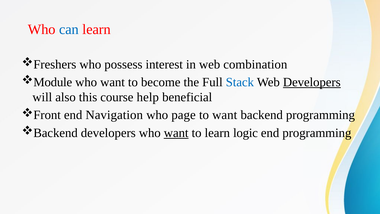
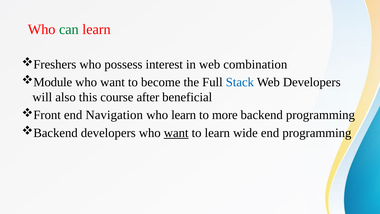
can colour: blue -> green (69, 29)
Developers underline: present -> none (312, 82)
help: help -> after (148, 97)
who page: page -> learn (184, 115)
to want: want -> more (225, 115)
logic: logic -> wide (245, 133)
